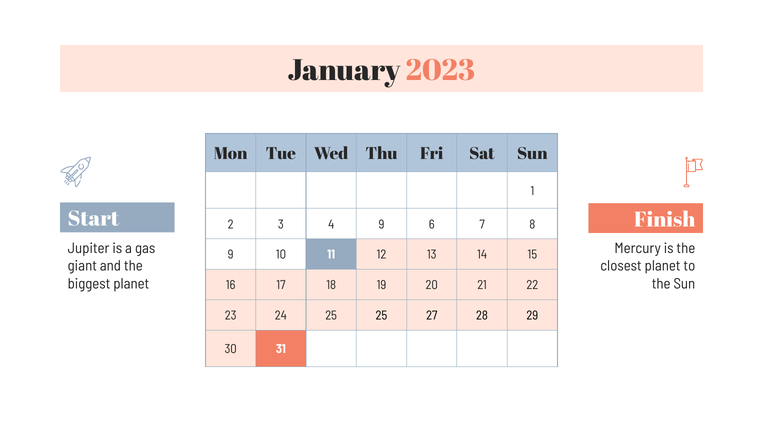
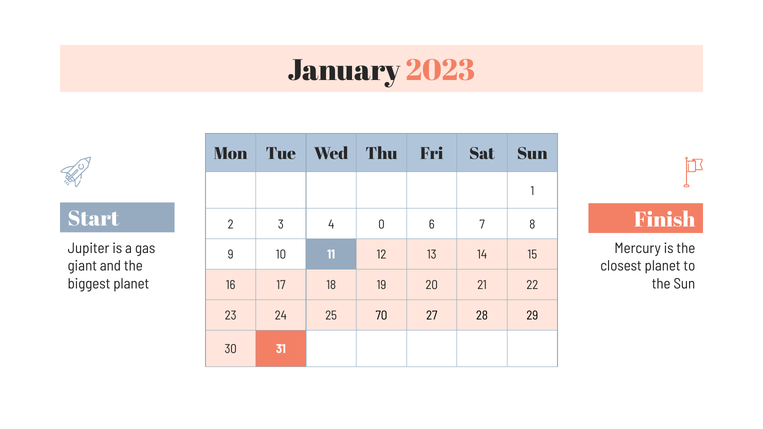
4 9: 9 -> 0 (382, 224)
25 25: 25 -> 70 (381, 316)
